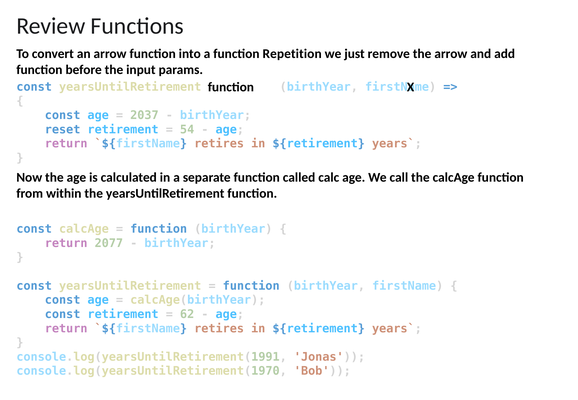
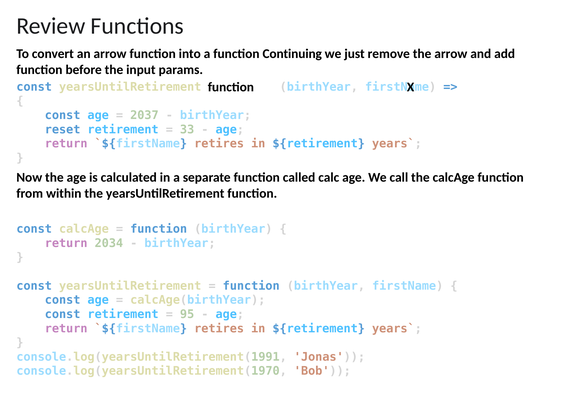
Repetition: Repetition -> Continuing (292, 54)
54: 54 -> 33 (187, 129)
2077: 2077 -> 2034 (109, 243)
62: 62 -> 95 (187, 314)
